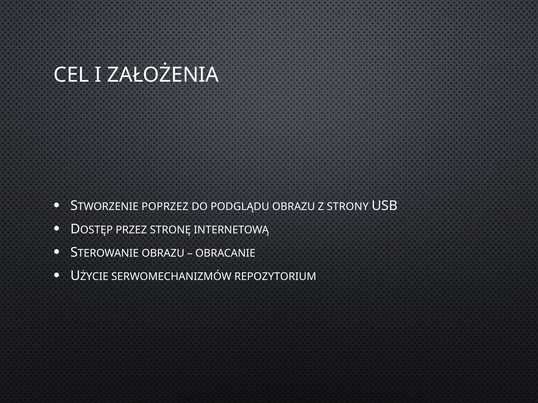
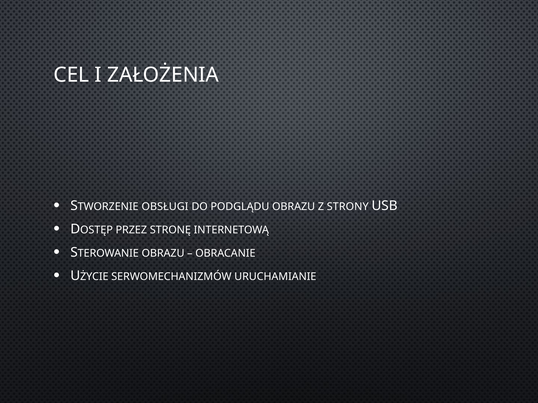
POPRZEZ: POPRZEZ -> OBSŁUGI (165, 207)
REPOZYTORIUM: REPOZYTORIUM -> URUCHAMIANIE (275, 277)
